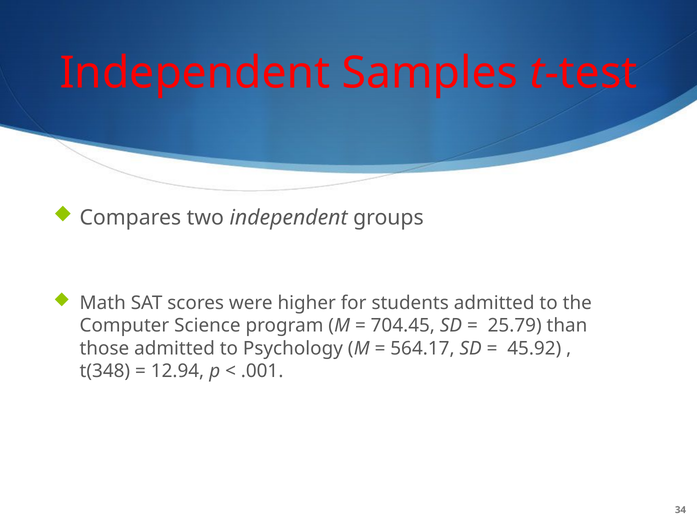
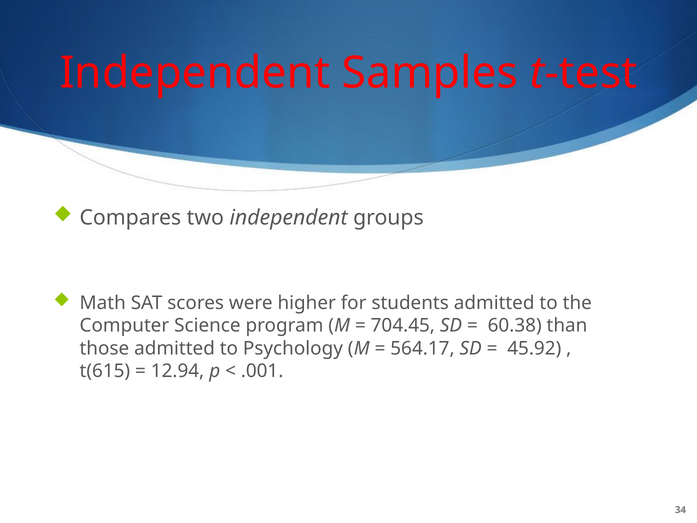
25.79: 25.79 -> 60.38 (515, 326)
t(348: t(348 -> t(615 (105, 371)
